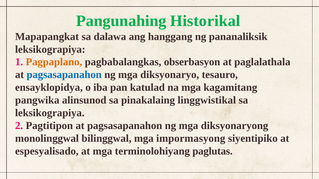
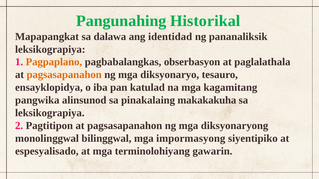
hanggang: hanggang -> identidad (170, 37)
pagsasapanahon colour: blue -> orange (64, 75)
linggwistikal: linggwistikal -> makakakuha (207, 100)
paglutas: paglutas -> gawarin (212, 151)
